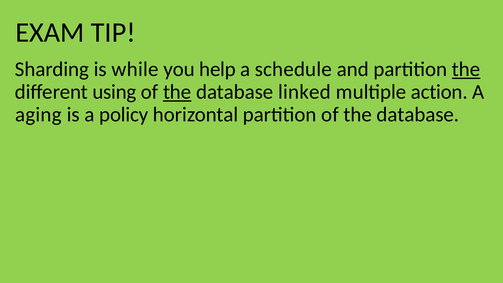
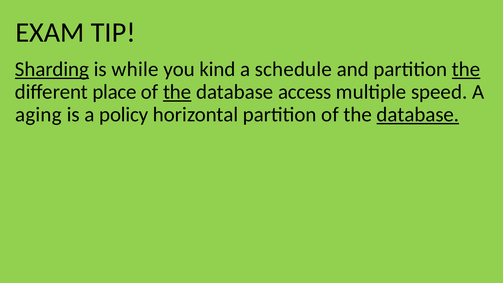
Sharding underline: none -> present (52, 69)
help: help -> kind (217, 69)
using: using -> place (115, 92)
linked: linked -> access (305, 92)
action: action -> speed (439, 92)
database underline: none -> present (418, 115)
